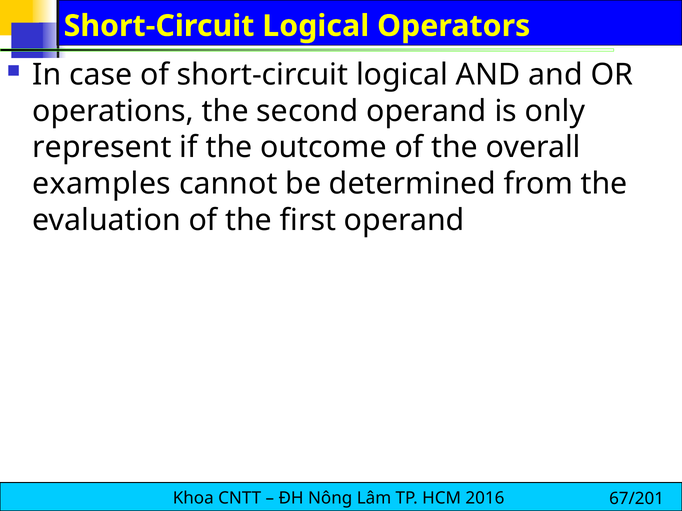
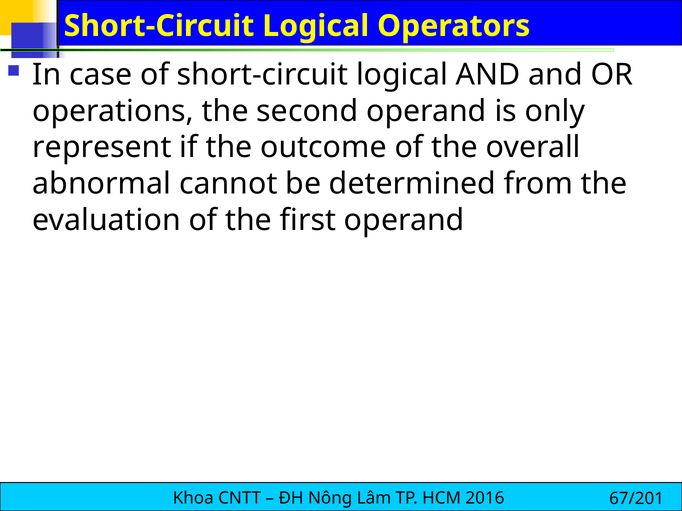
examples: examples -> abnormal (102, 184)
